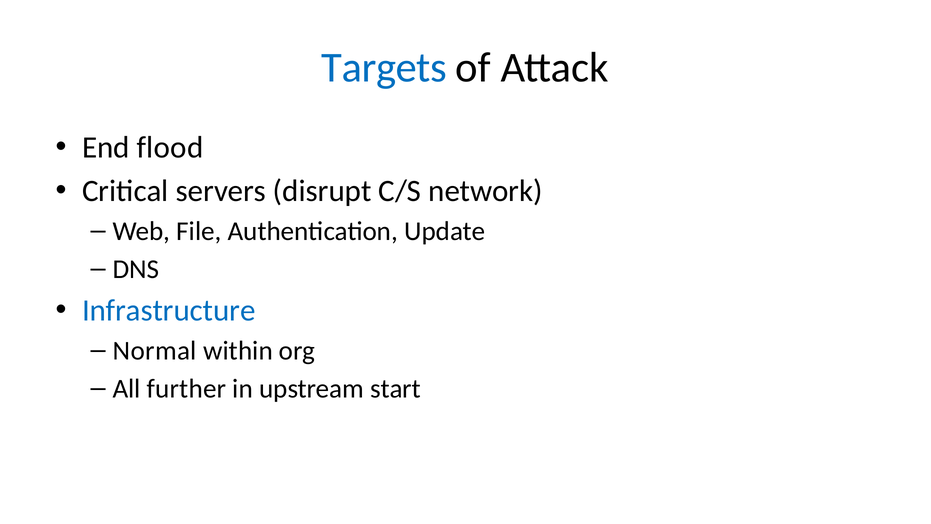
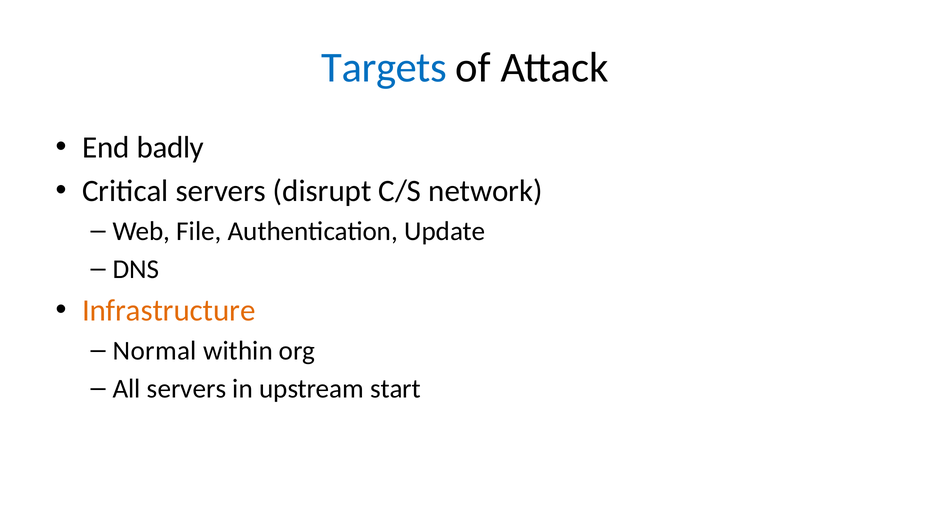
flood: flood -> badly (170, 148)
Infrastructure colour: blue -> orange (169, 311)
All further: further -> servers (187, 389)
